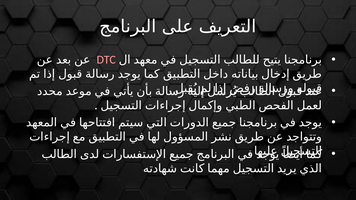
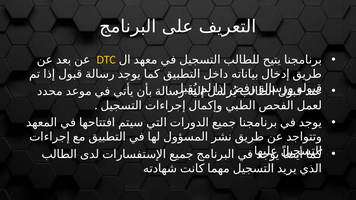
DTC colour: pink -> yellow (106, 60)
